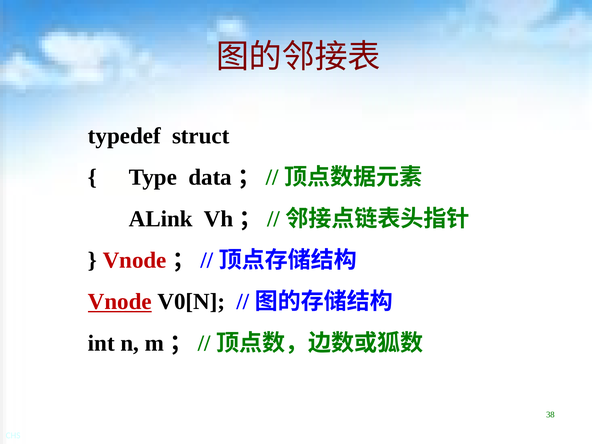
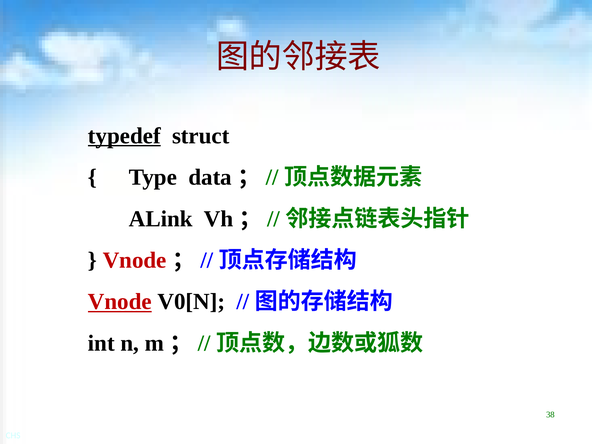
typedef underline: none -> present (124, 136)
